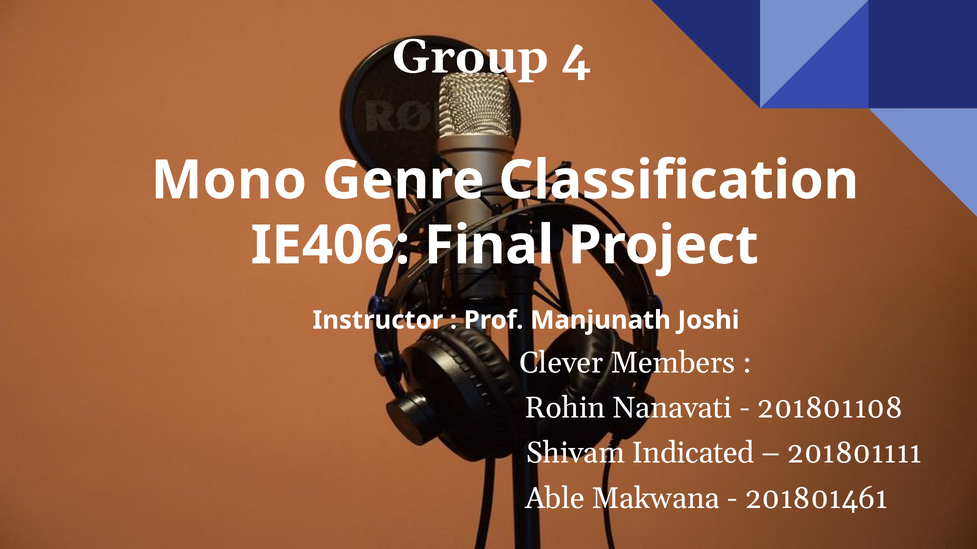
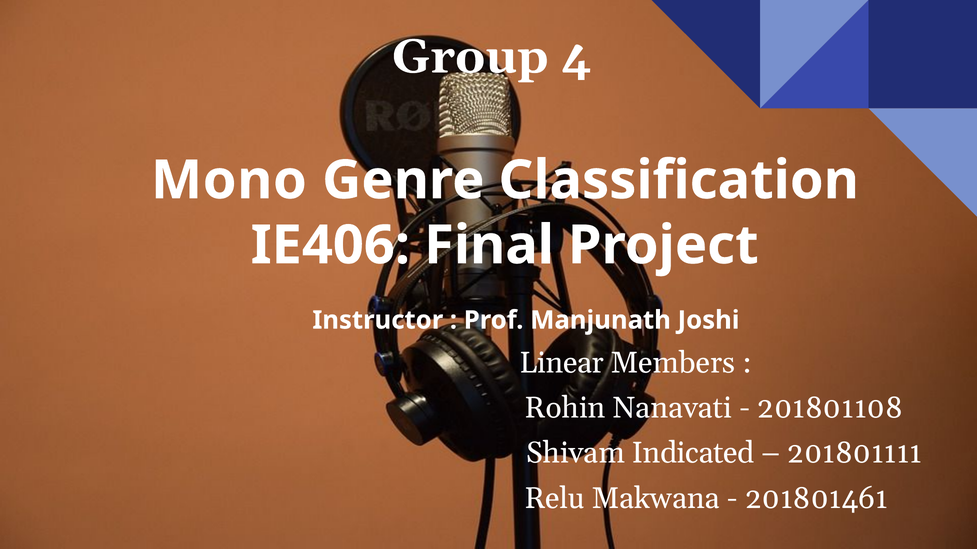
Clever: Clever -> Linear (562, 363)
Able: Able -> Relu (555, 499)
